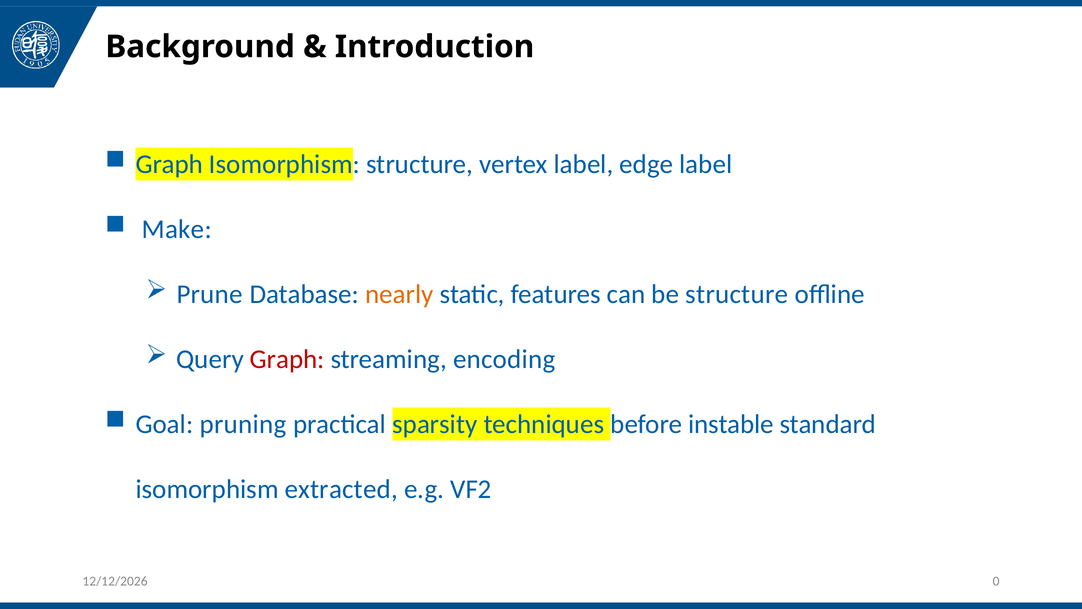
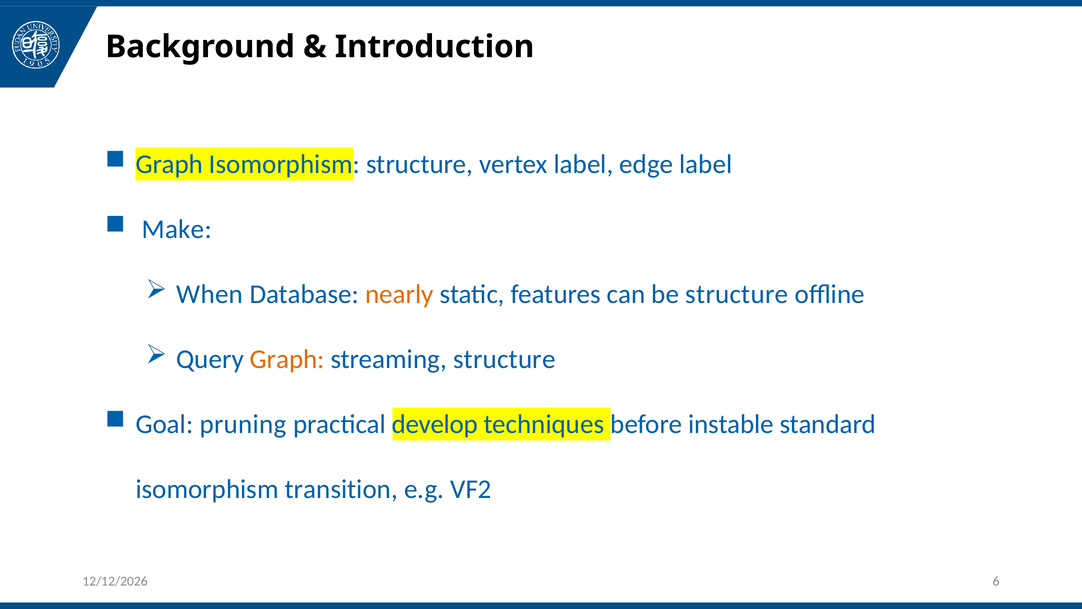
Prune: Prune -> When (210, 294)
Graph colour: red -> orange (287, 359)
streaming encoding: encoding -> structure (504, 359)
sparsity: sparsity -> develop (435, 424)
extracted: extracted -> transition (341, 489)
0: 0 -> 6 (996, 581)
